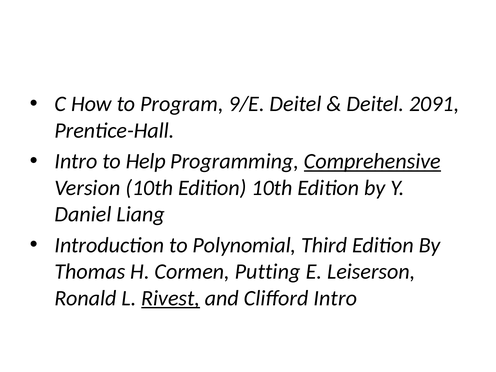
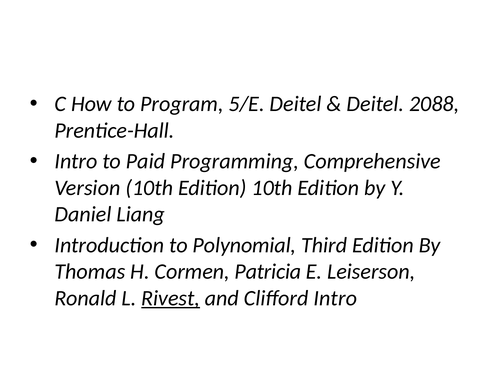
9/E: 9/E -> 5/E (247, 104)
2091: 2091 -> 2088 (434, 104)
Help: Help -> Paid (146, 161)
Comprehensive underline: present -> none (372, 161)
Putting: Putting -> Patricia (268, 272)
